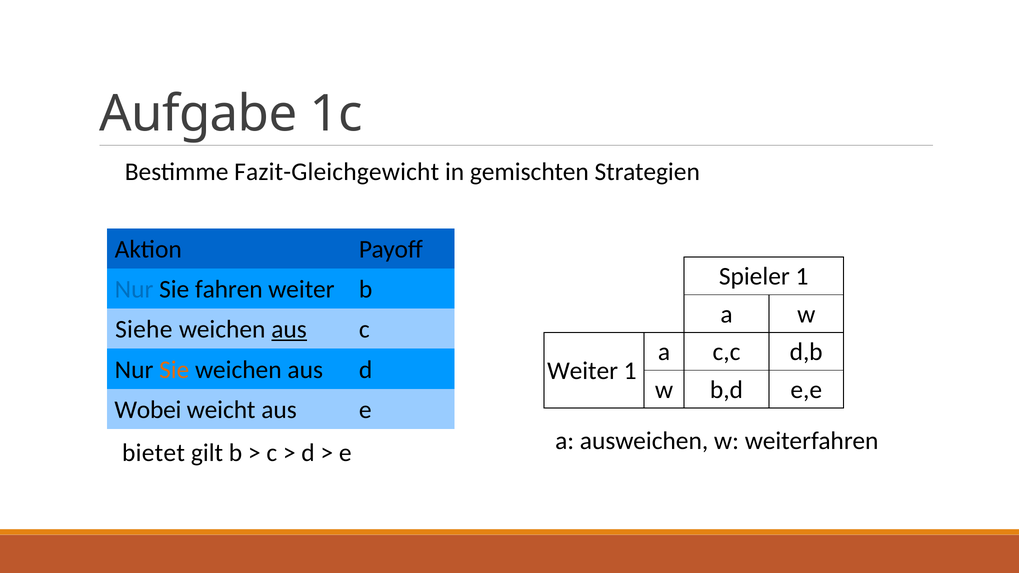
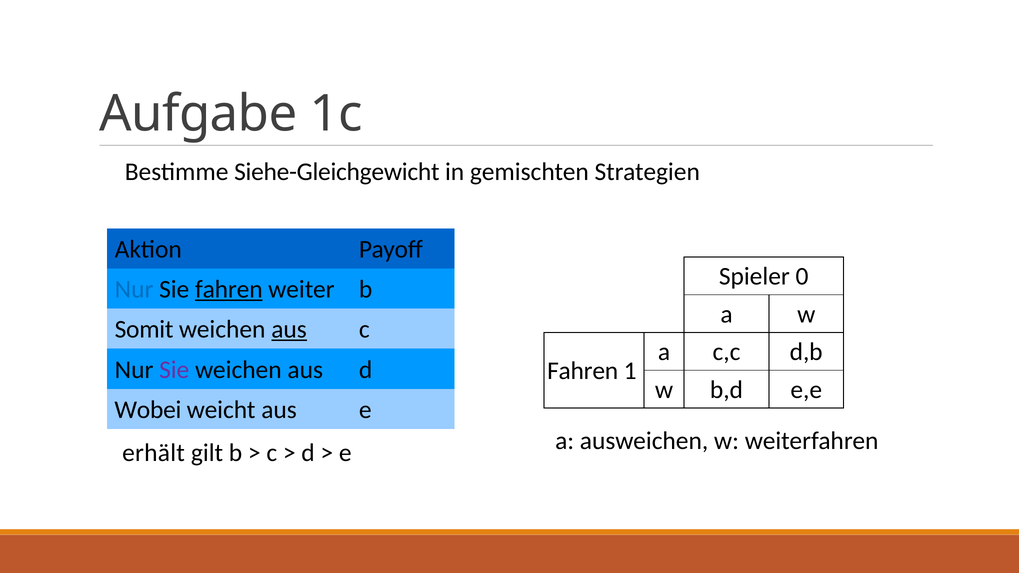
Fazit-Gleichgewicht: Fazit-Gleichgewicht -> Siehe-Gleichgewicht (337, 172)
Spieler 1: 1 -> 0 (802, 277)
fahren underline: none -> present (229, 289)
Siehe: Siehe -> Somit (144, 330)
Sie colour: orange -> purple (174, 370)
Weiter: Weiter -> Fahren (583, 371)
bietet: bietet -> erhält (154, 453)
